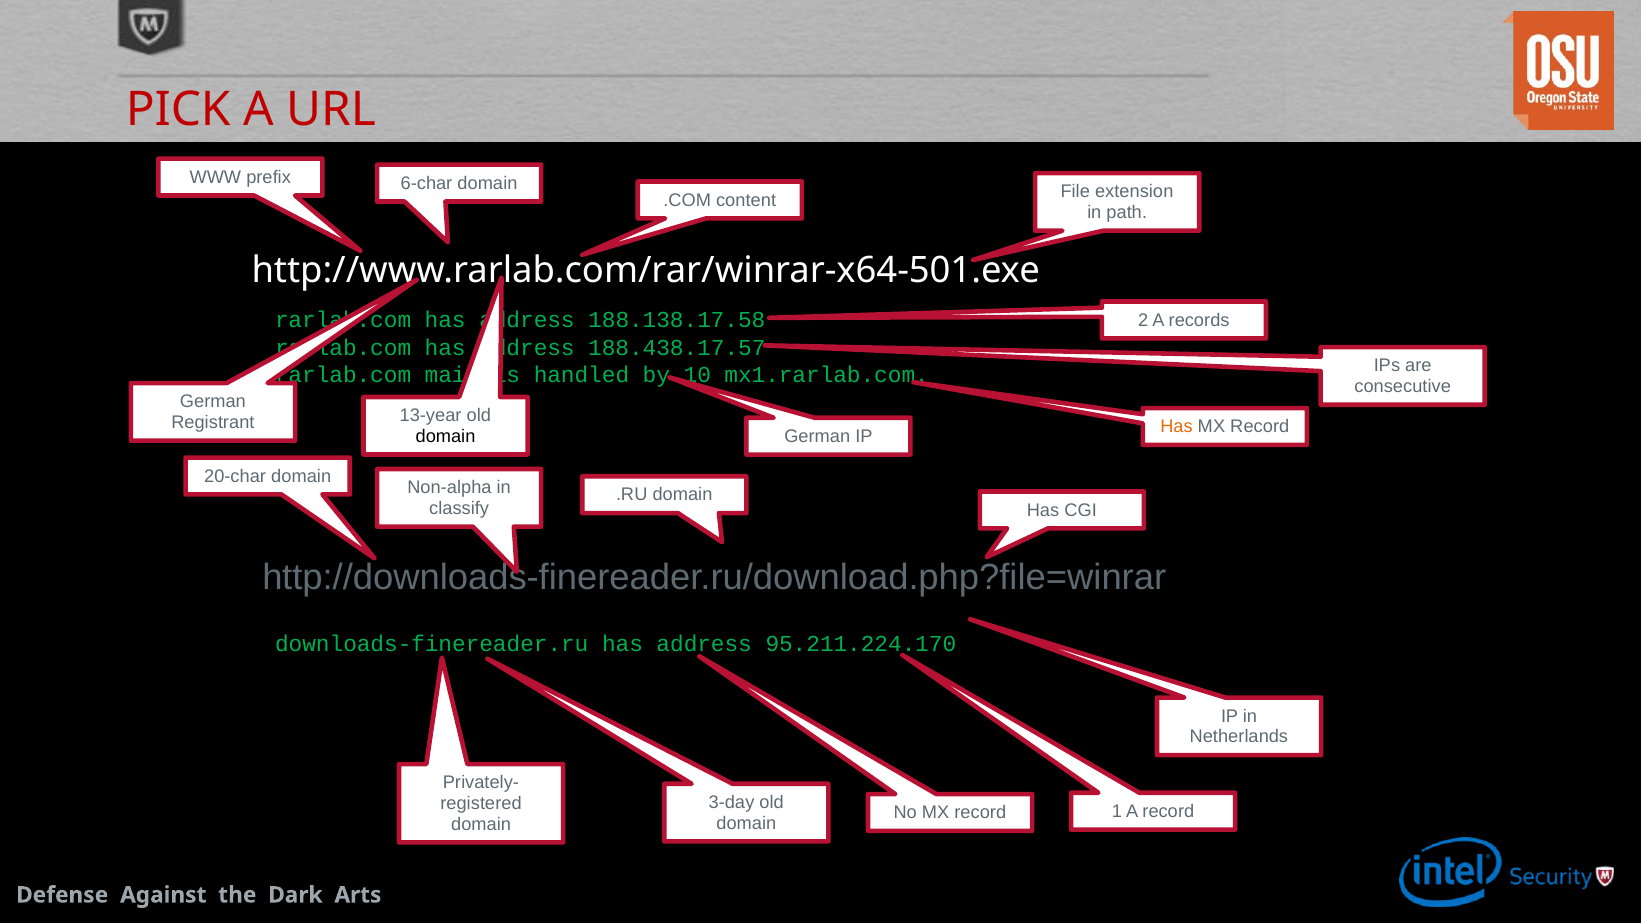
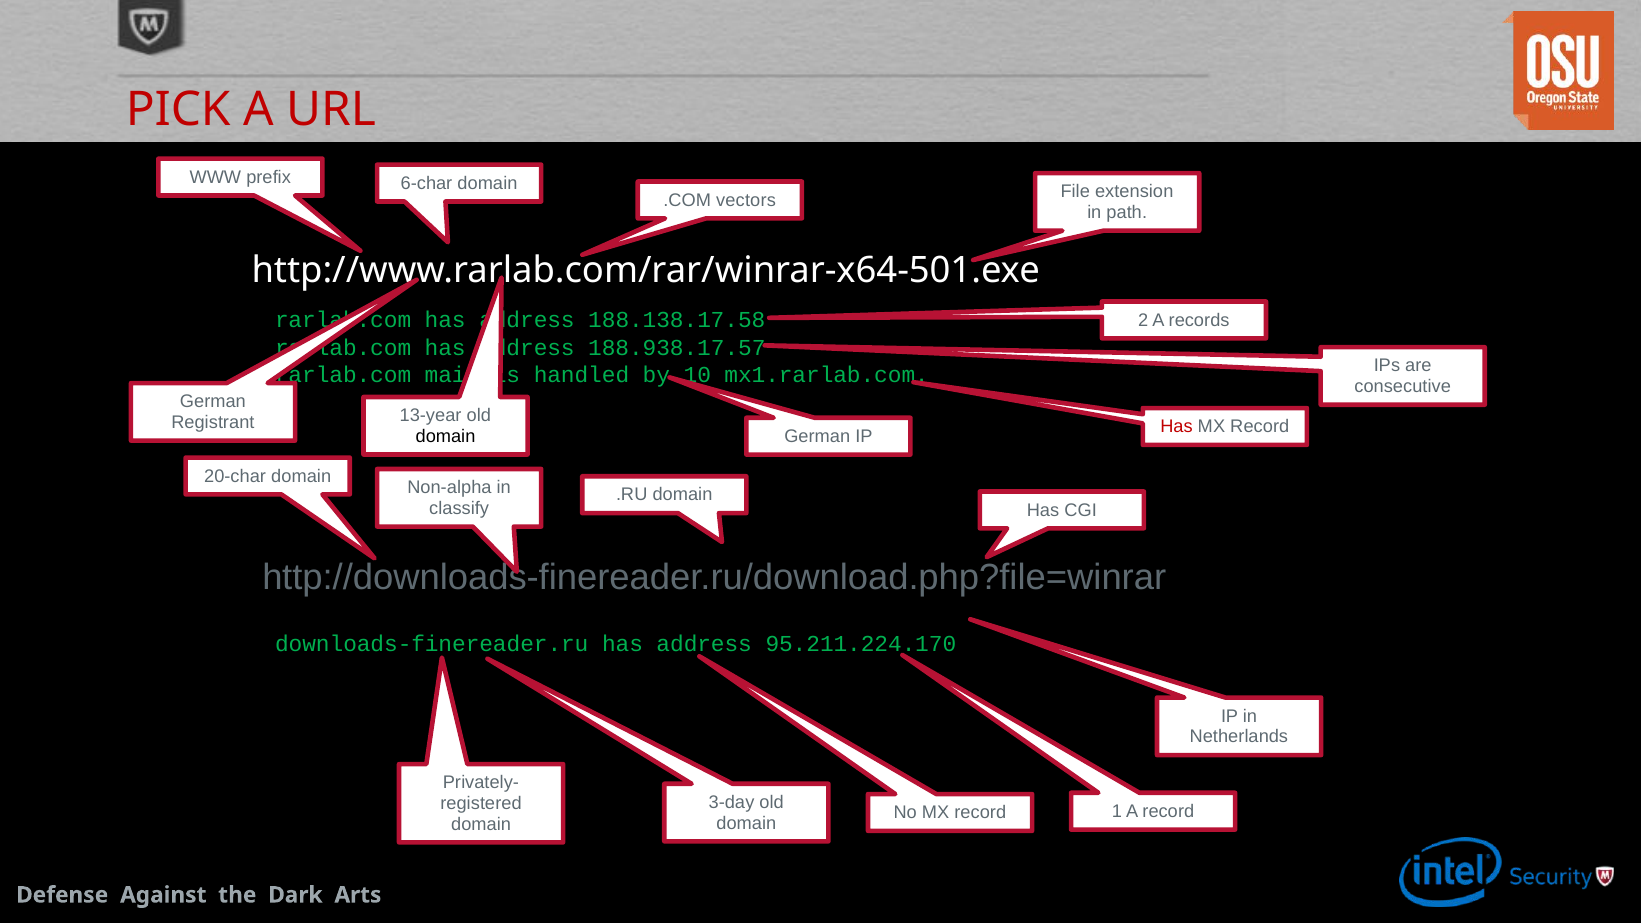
content: content -> vectors (746, 200)
188.438.17.57: 188.438.17.57 -> 188.938.17.57 (677, 348)
Has colour: orange -> red (1177, 427)
